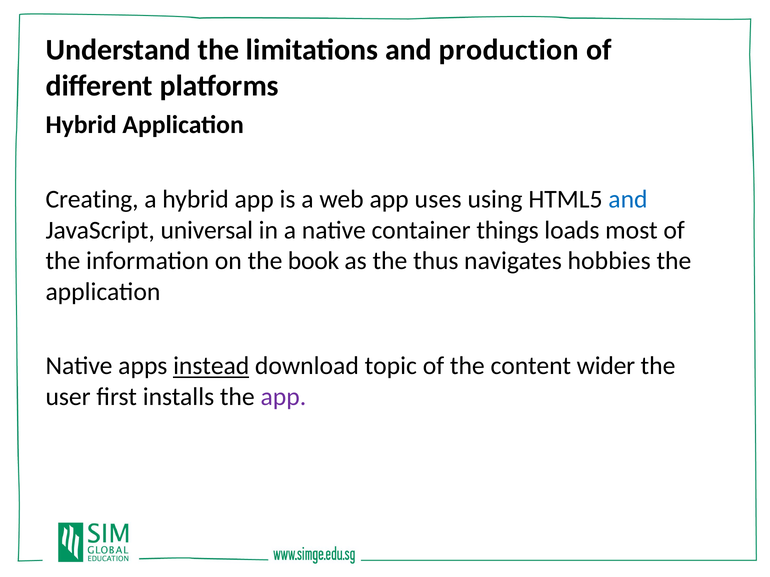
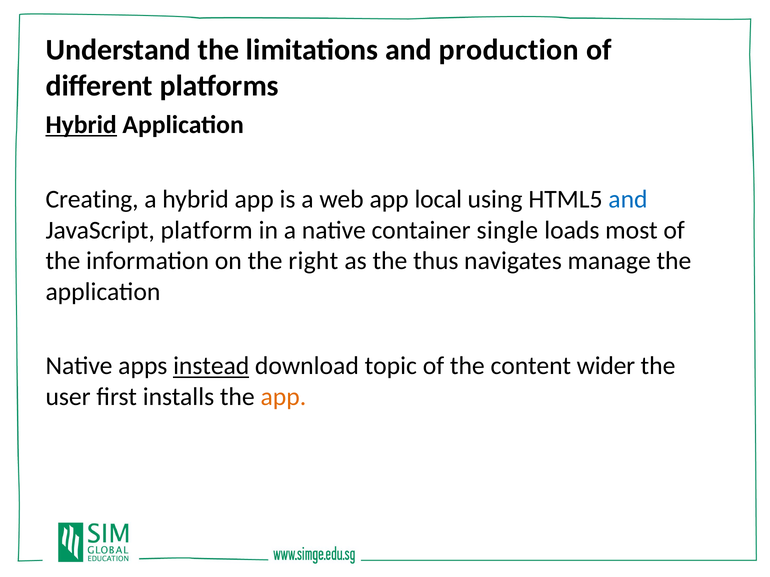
Hybrid underline: none -> present (81, 125)
uses: uses -> local (438, 199)
universal: universal -> platform (207, 230)
things: things -> single (507, 230)
book: book -> right (313, 261)
hobbies: hobbies -> manage (609, 261)
app colour: purple -> orange (283, 397)
